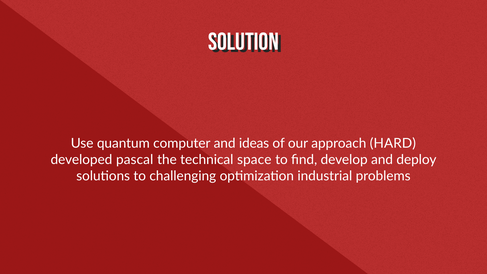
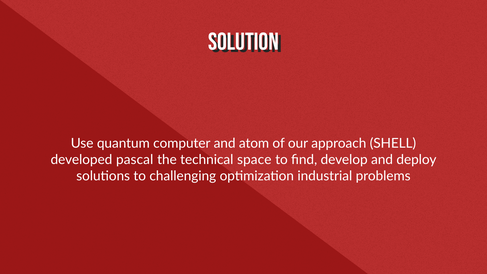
ideas: ideas -> atom (254, 143)
HARD: HARD -> SHELL (393, 143)
